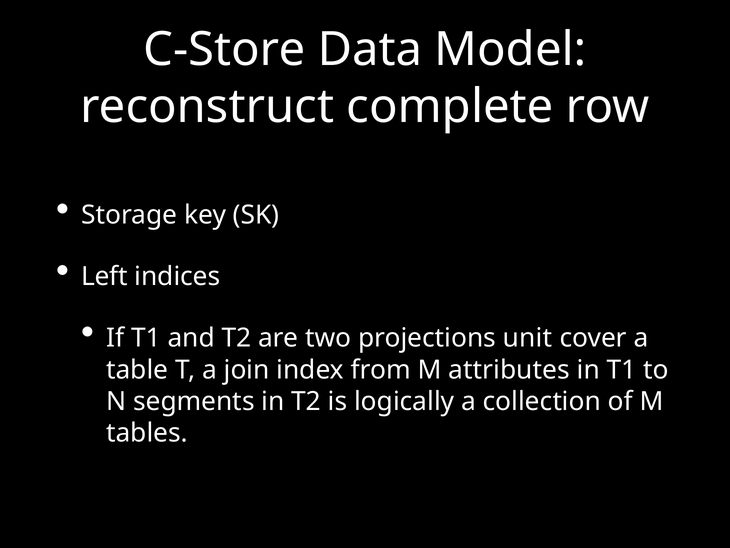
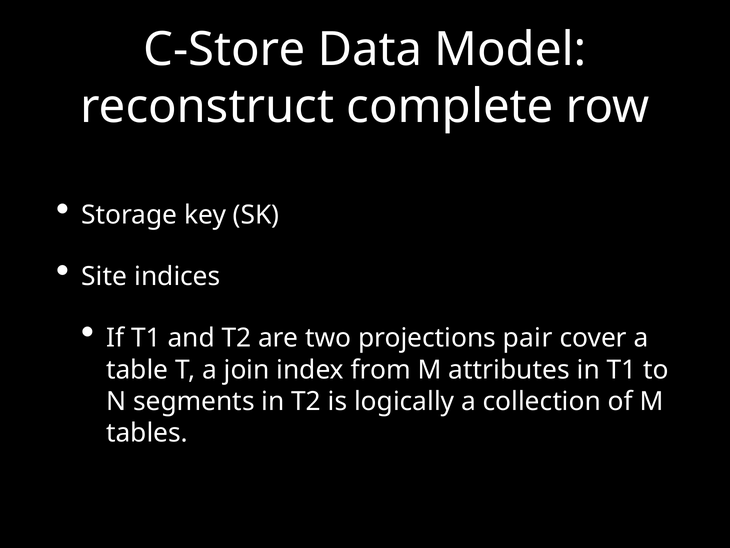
Left: Left -> Site (104, 276)
unit: unit -> pair (528, 338)
